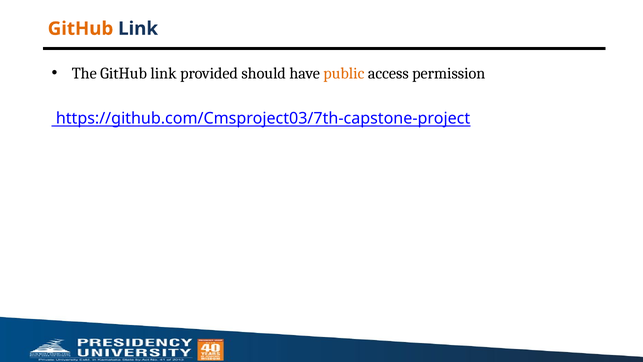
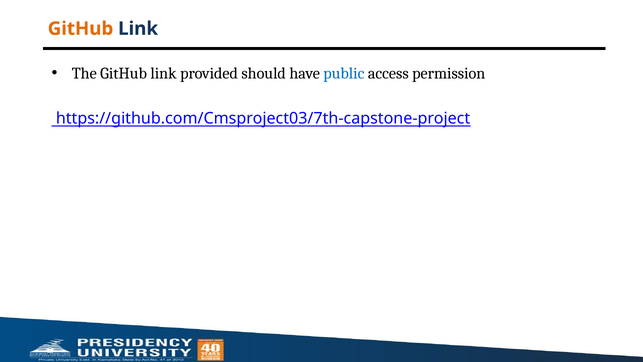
public colour: orange -> blue (344, 73)
